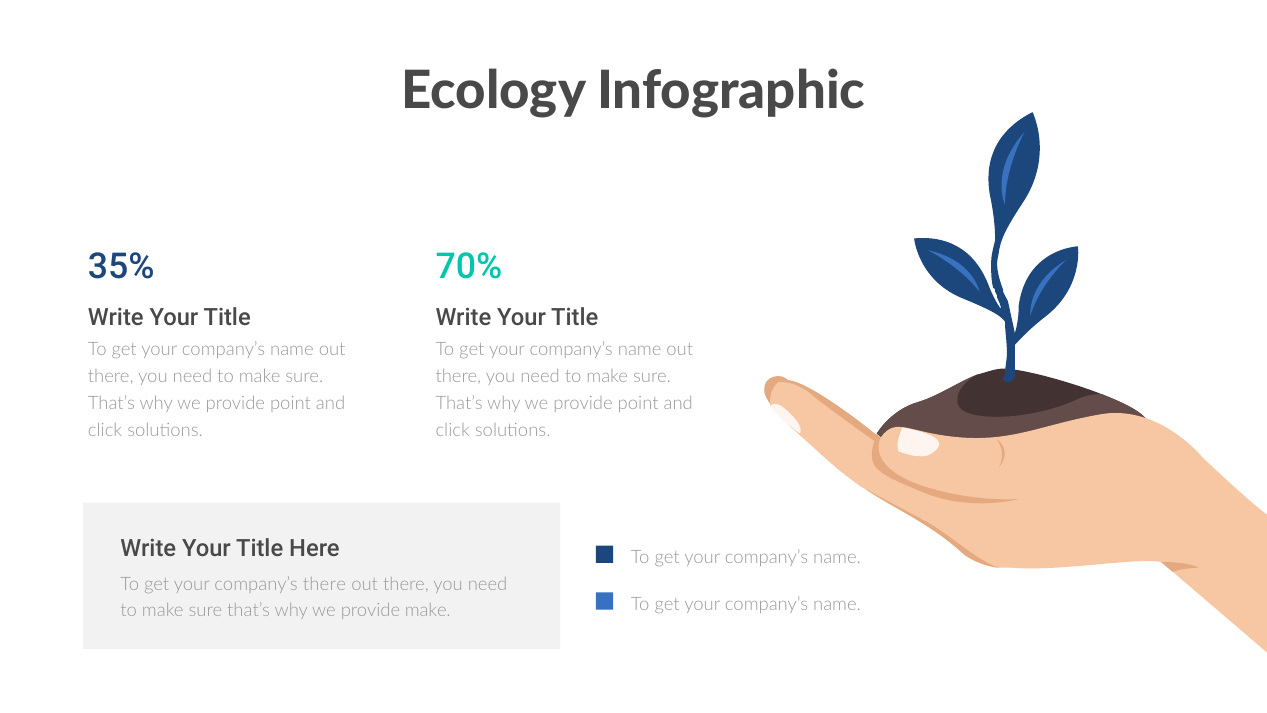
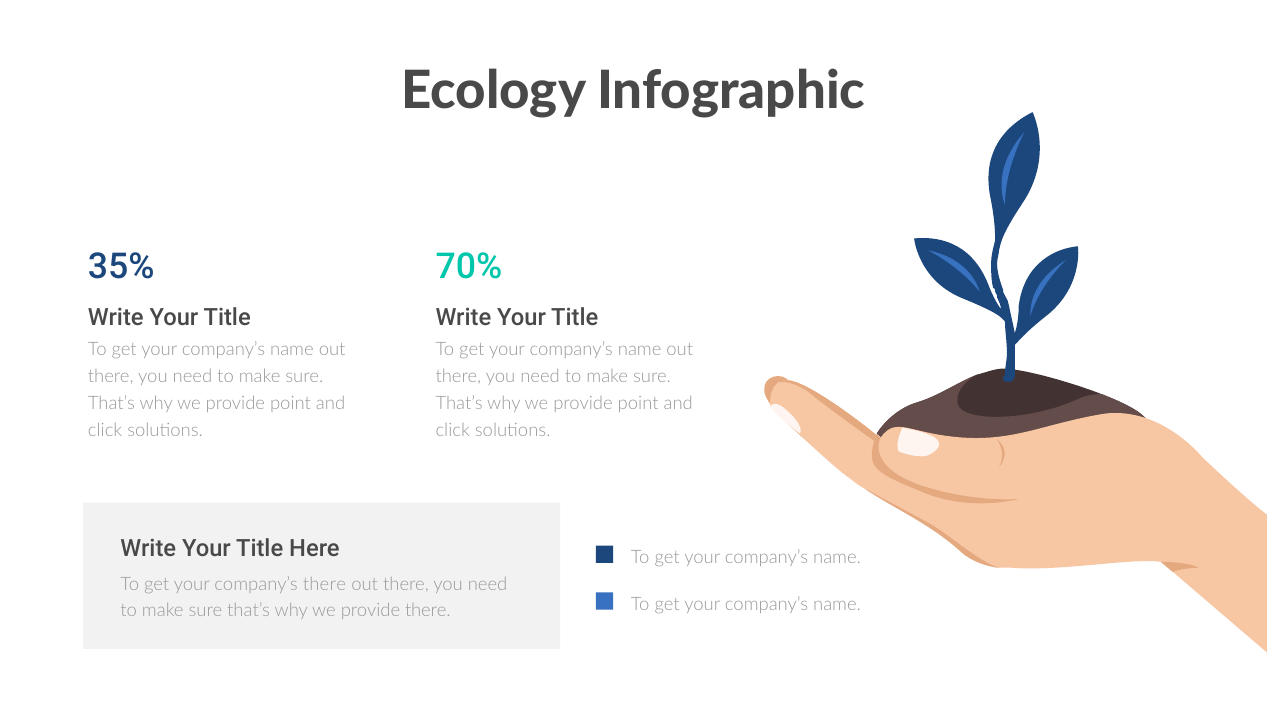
provide make: make -> there (428, 611)
